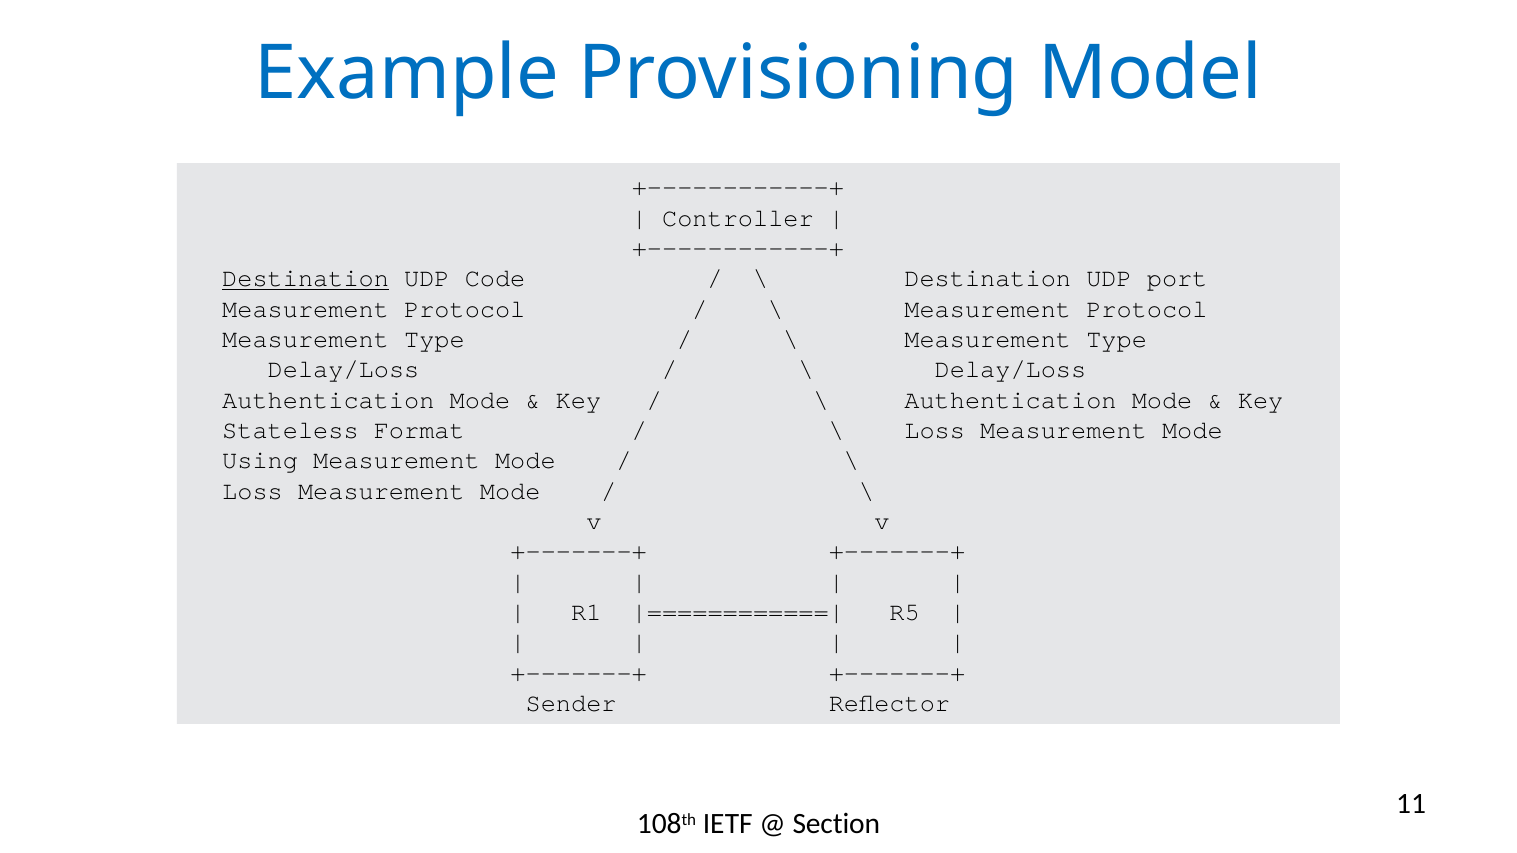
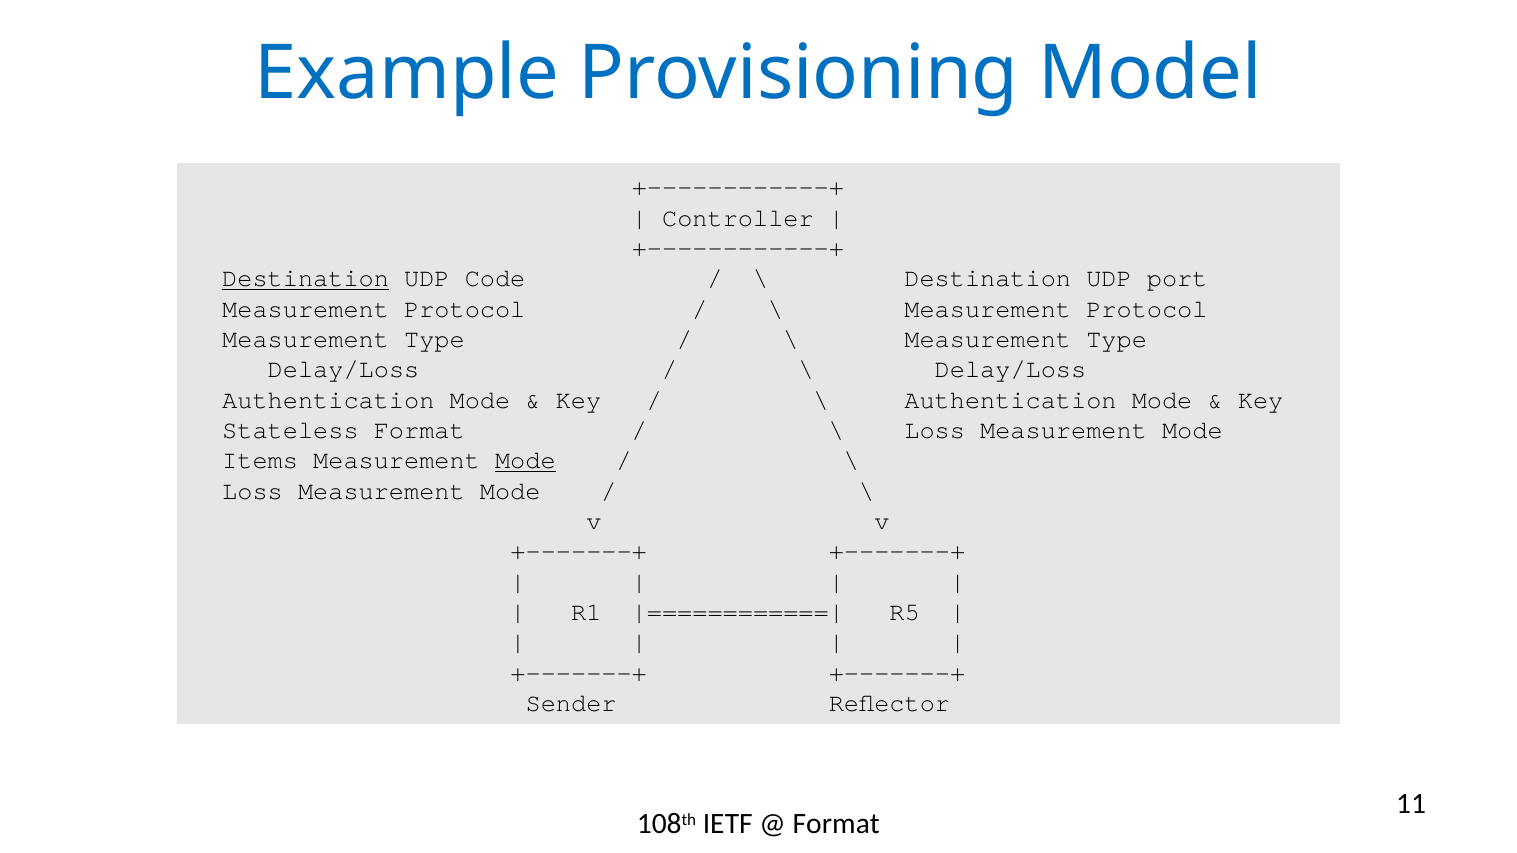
Using: Using -> Items (260, 461)
Mode underline: none -> present (525, 461)
Section: Section -> Format (836, 825)
